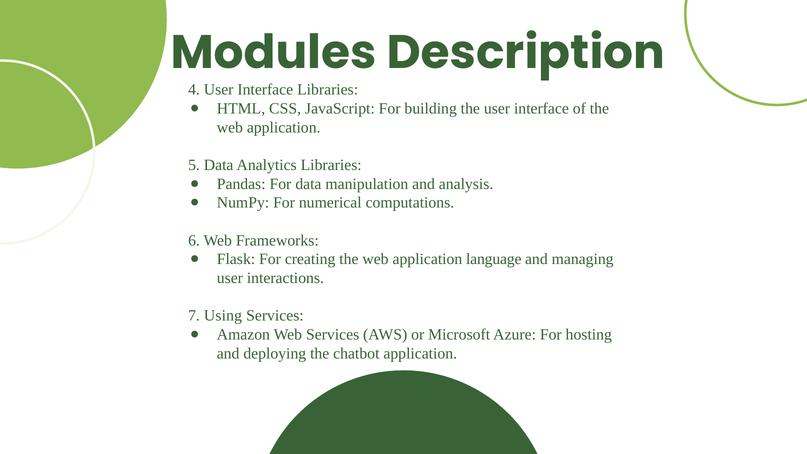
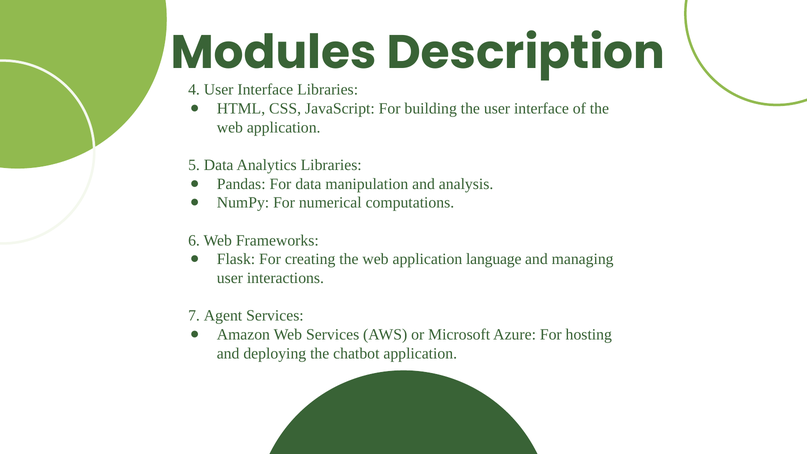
Using: Using -> Agent (223, 316)
